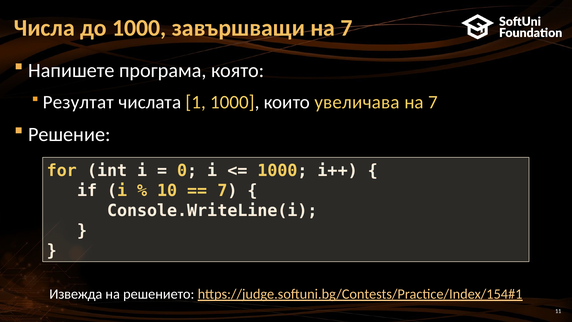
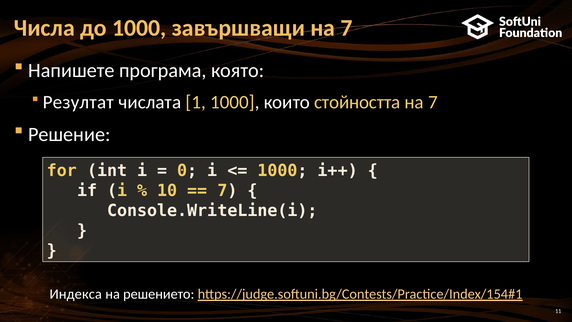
увеличава: увеличава -> стойността (357, 102)
Извежда: Извежда -> Индекса (76, 294)
